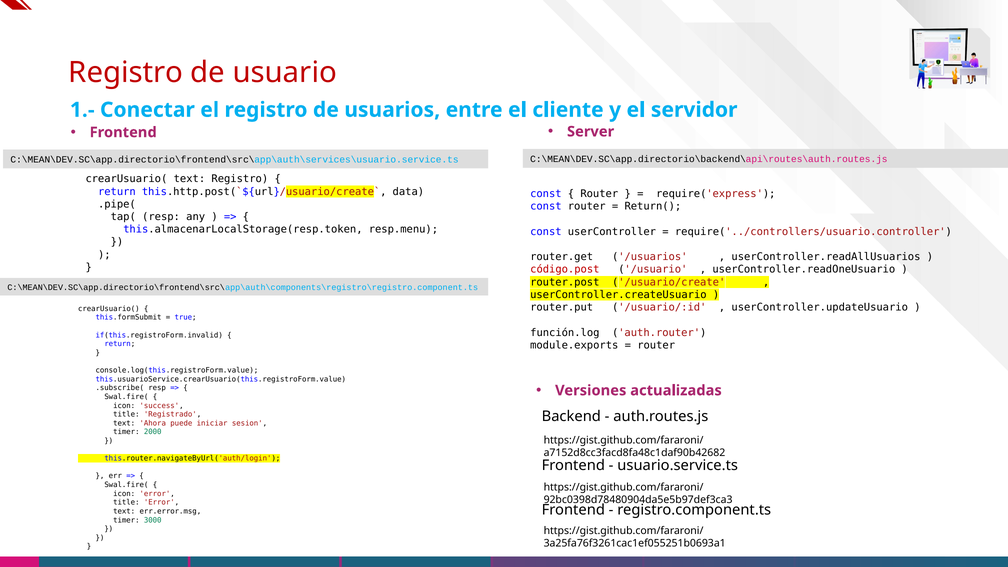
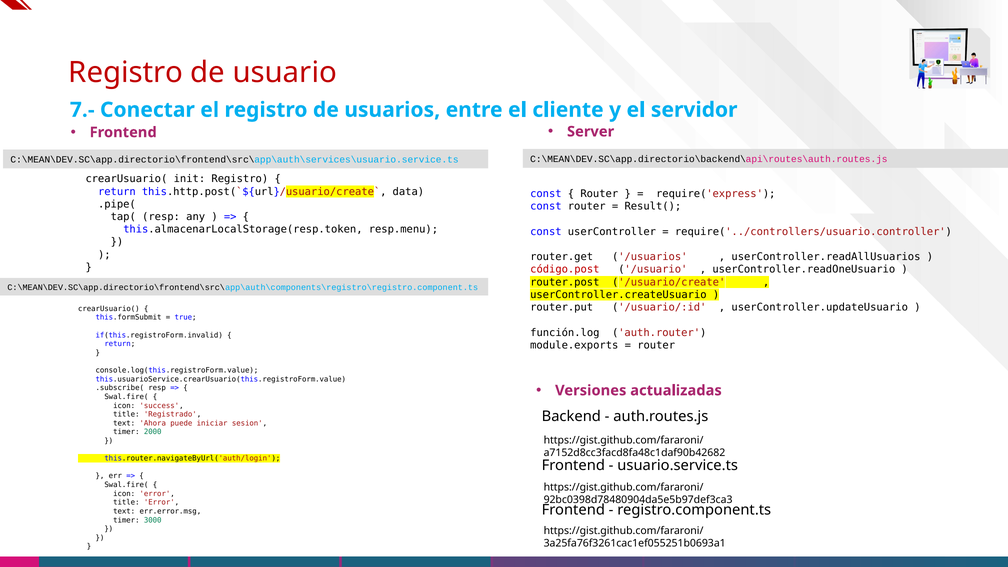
1.-: 1.- -> 7.- (82, 110)
crearUsuario( text: text -> init (189, 179)
Return(: Return( -> Result( (653, 206)
